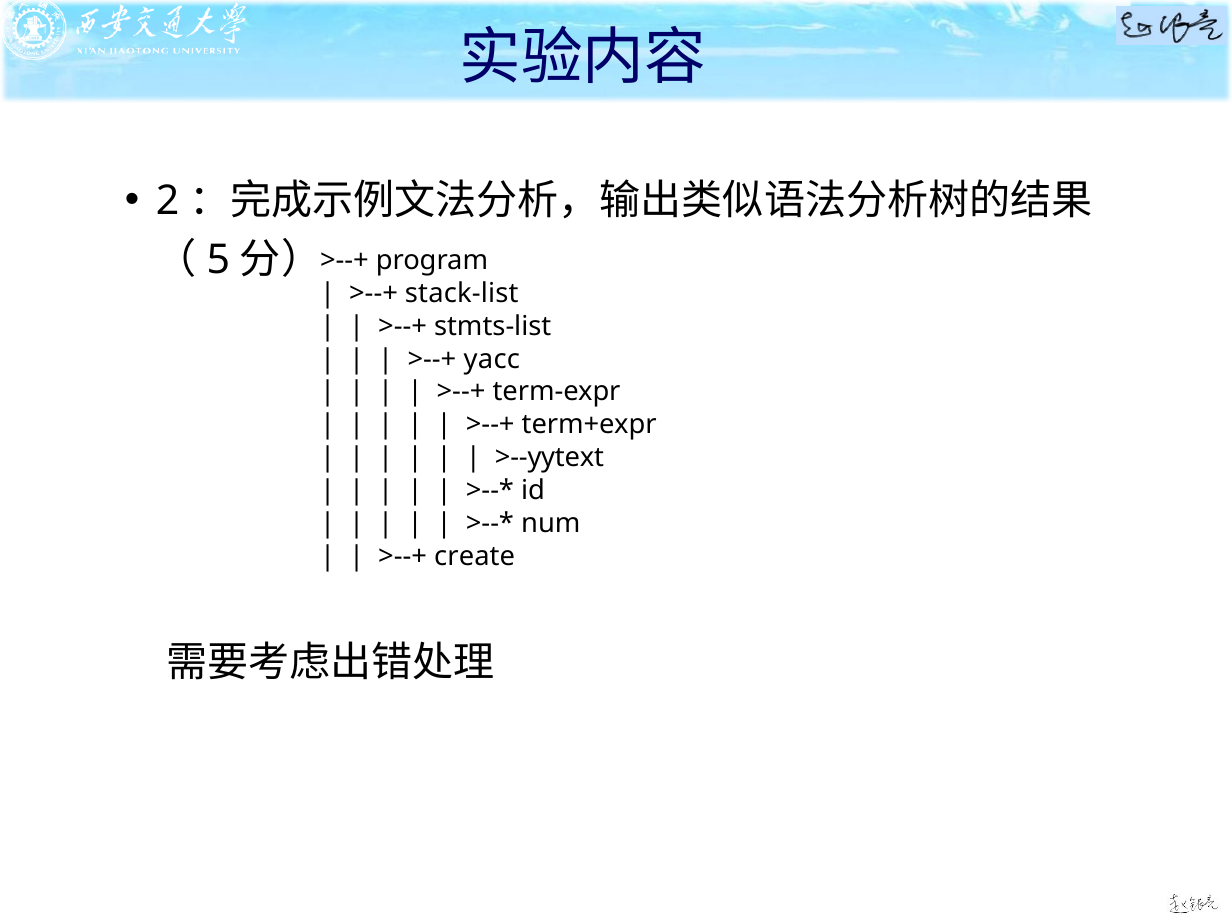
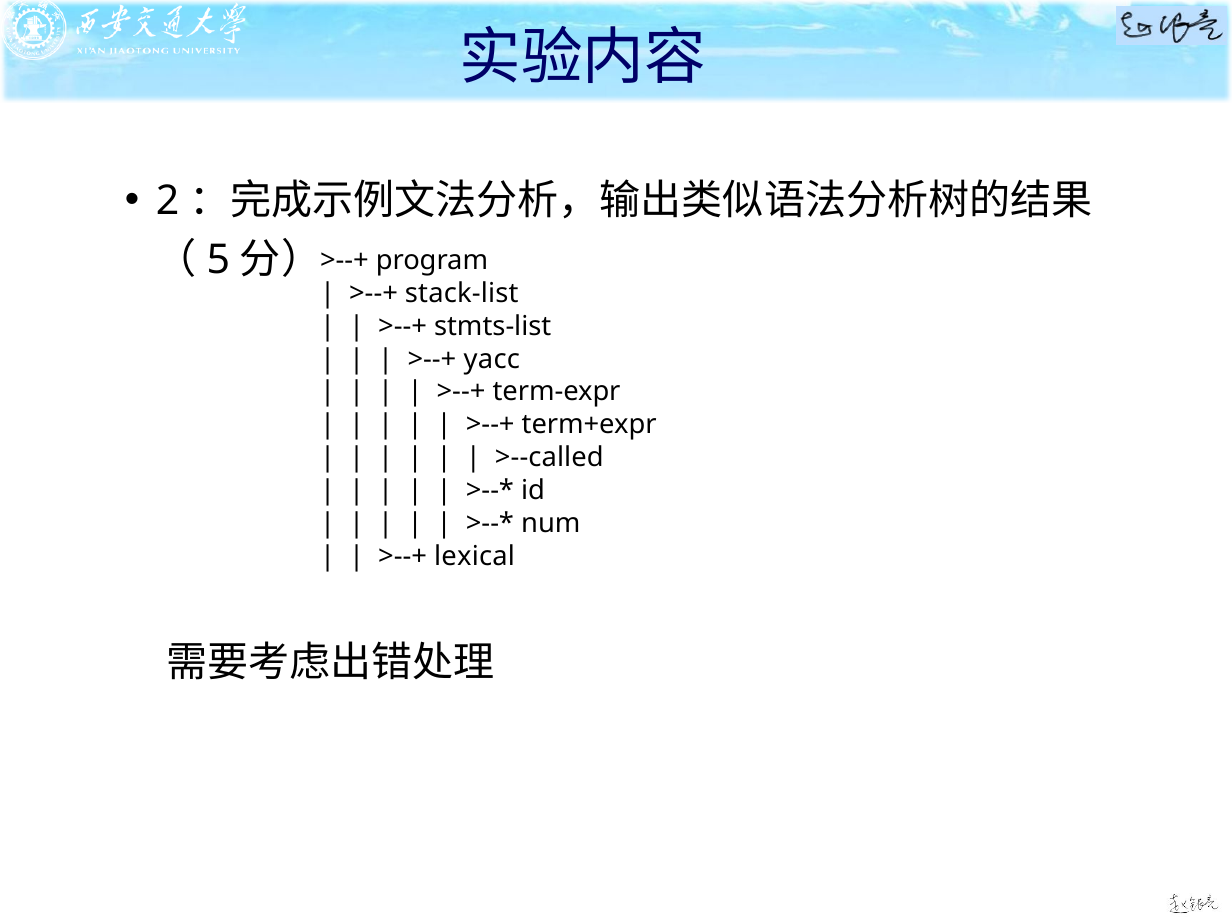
>--yytext: >--yytext -> >--called (549, 457)
create: create -> lexical (475, 556)
